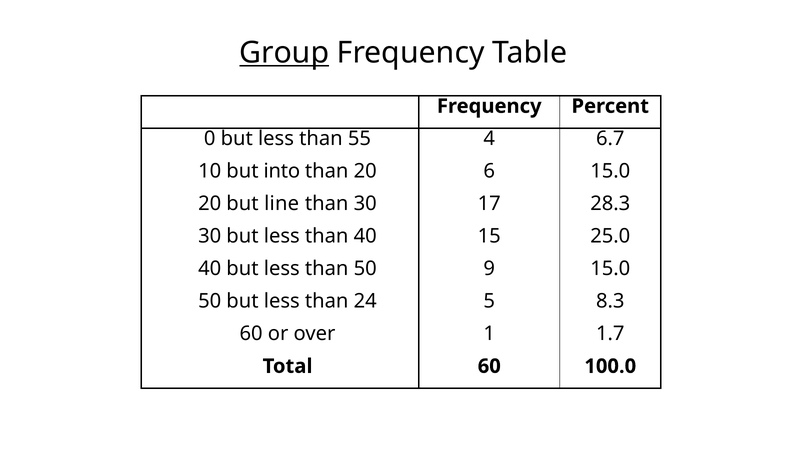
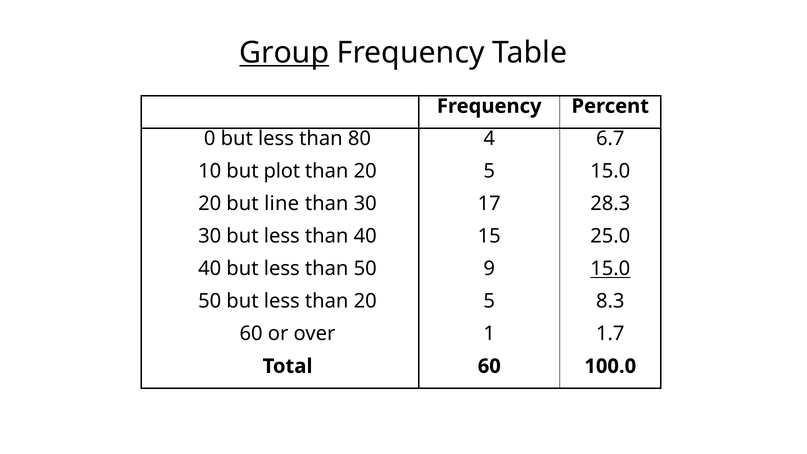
55: 55 -> 80 (359, 139)
into: into -> plot (282, 171)
6: 6 -> 5 (489, 171)
15.0 underline: none -> present (610, 269)
less than 24: 24 -> 20 (365, 301)
